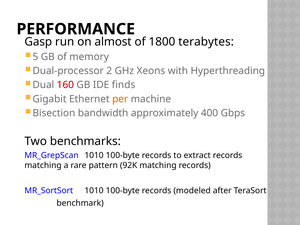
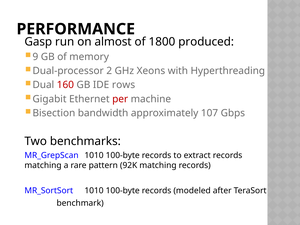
terabytes: terabytes -> produced (206, 42)
5: 5 -> 9 (35, 57)
finds: finds -> rows (124, 85)
per colour: orange -> red (120, 99)
400: 400 -> 107 (209, 113)
